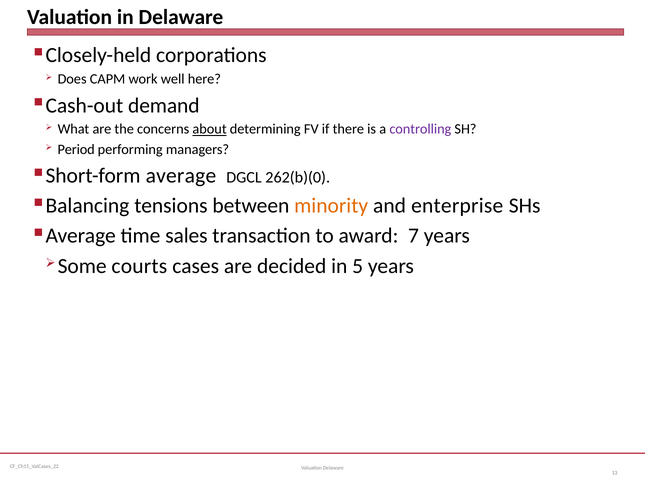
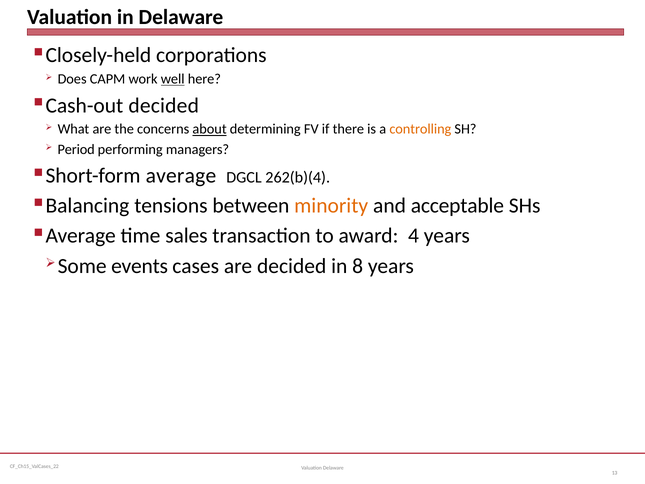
well underline: none -> present (173, 79)
demand: demand -> decided (164, 105)
controlling colour: purple -> orange (420, 129)
262(b)(0: 262(b)(0 -> 262(b)(4 (298, 177)
enterprise: enterprise -> acceptable (457, 206)
7: 7 -> 4 (414, 236)
courts: courts -> events (140, 266)
5: 5 -> 8 (358, 266)
